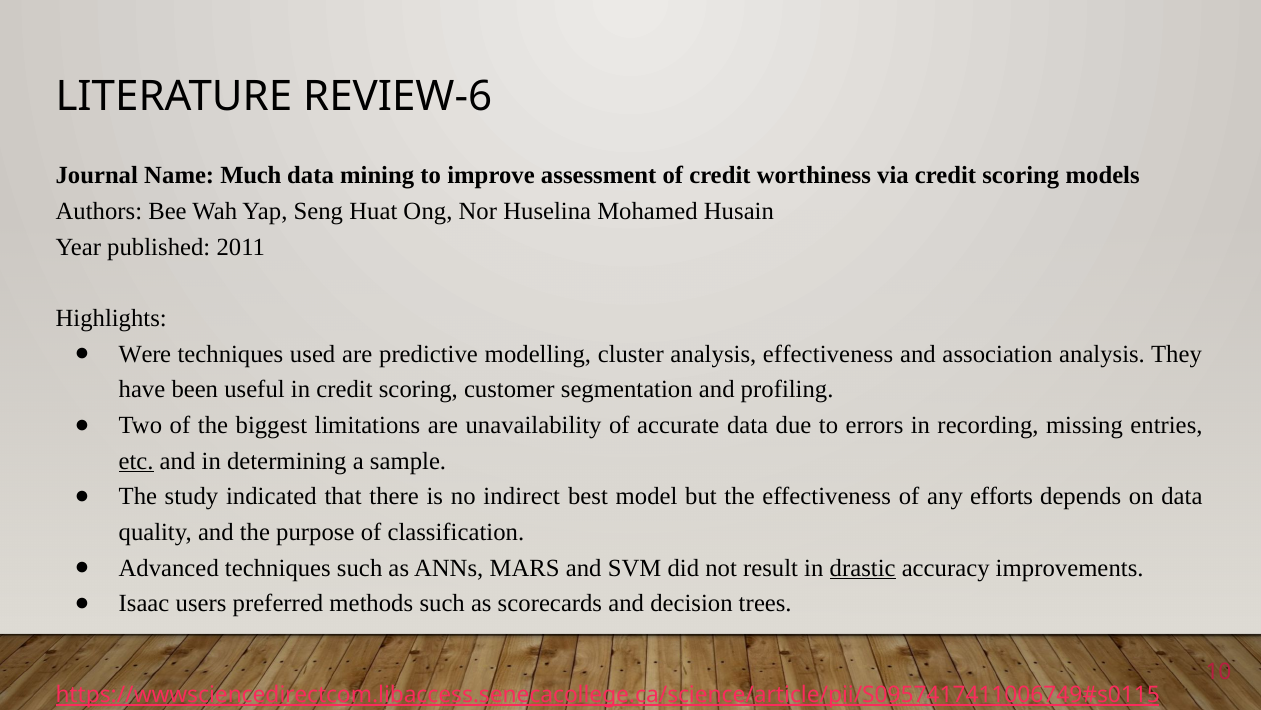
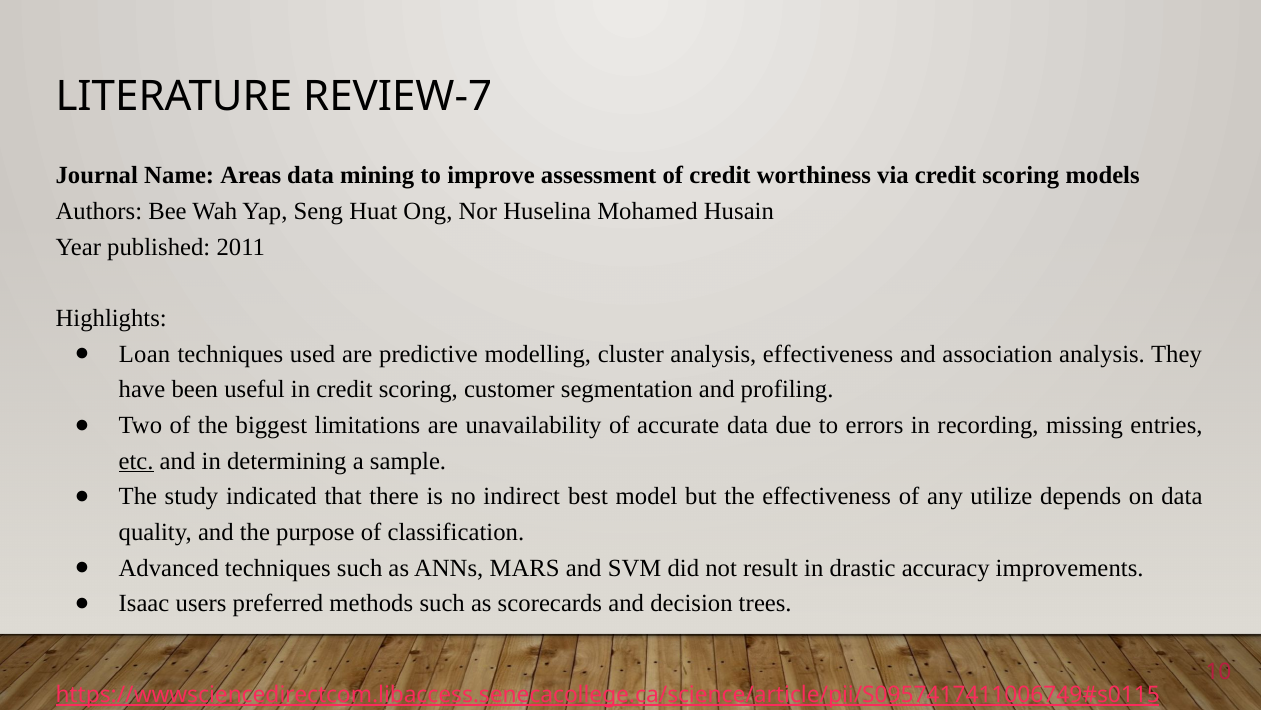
REVIEW-6: REVIEW-6 -> REVIEW-7 (398, 96)
Much: Much -> Areas (251, 175)
Were: Were -> Loan (145, 354)
efforts: efforts -> utilize (1001, 496)
drastic underline: present -> none (863, 568)
